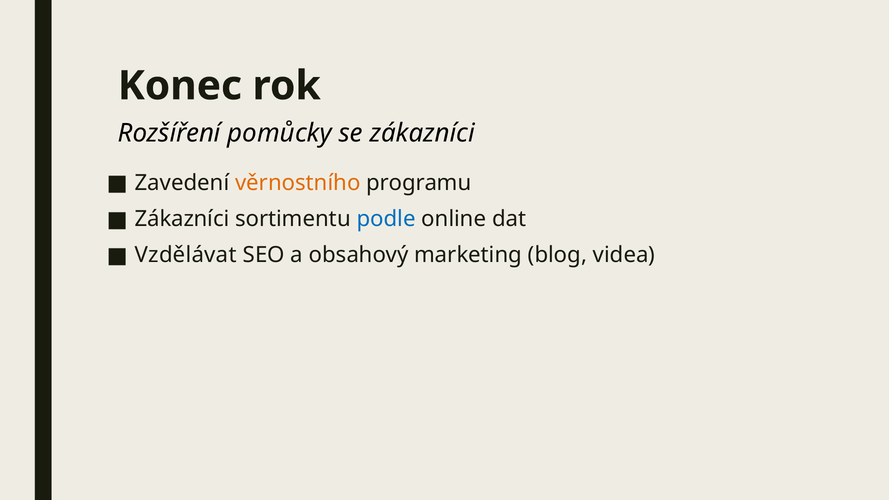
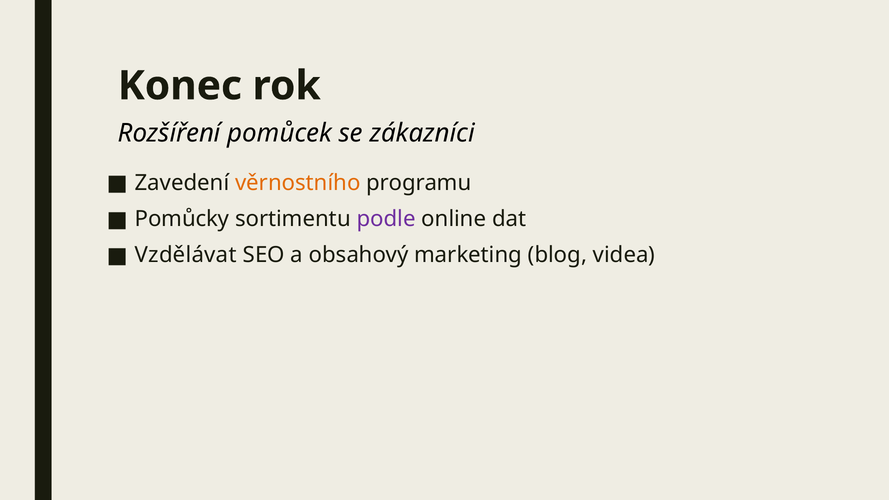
pomůcky: pomůcky -> pomůcek (280, 133)
Zákazníci: Zákazníci -> Pomůcky (182, 219)
podle colour: blue -> purple (386, 219)
